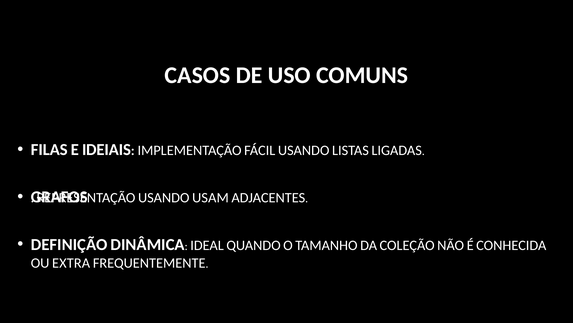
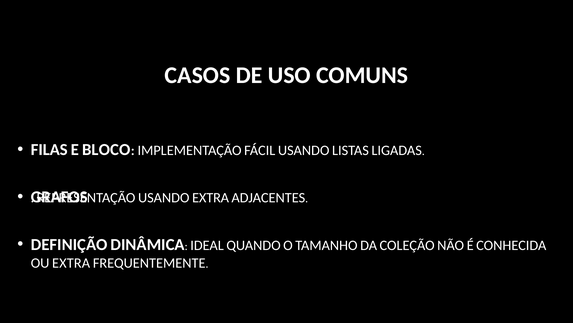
IDEIAIS: IDEIAIS -> BLOCO (106, 149)
USANDO USAM: USAM -> EXTRA (211, 198)
